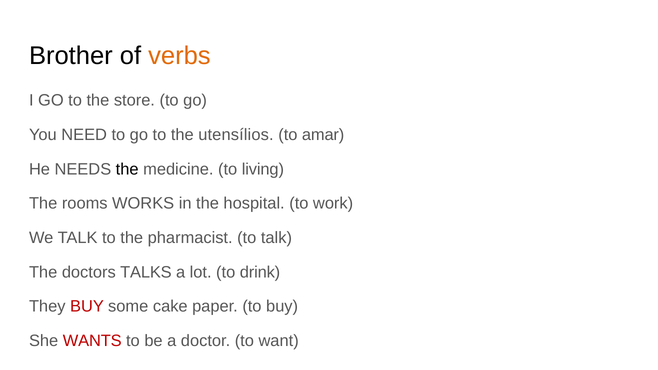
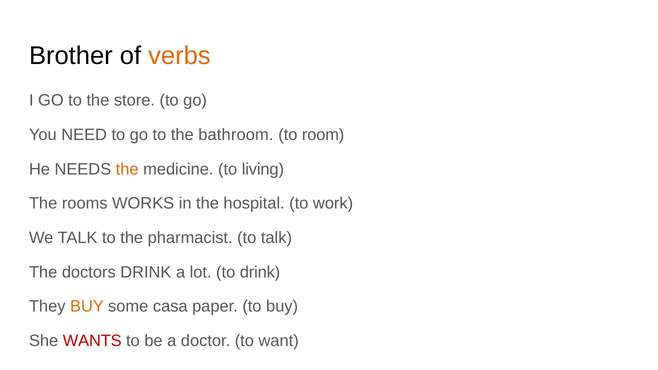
utensílios: utensílios -> bathroom (236, 135)
amar: amar -> room (323, 135)
the colour: black -> orange (127, 169)
doctors TALKS: TALKS -> DRINK (146, 272)
BUY colour: red -> orange (87, 307)
cake: cake -> casa (170, 307)
